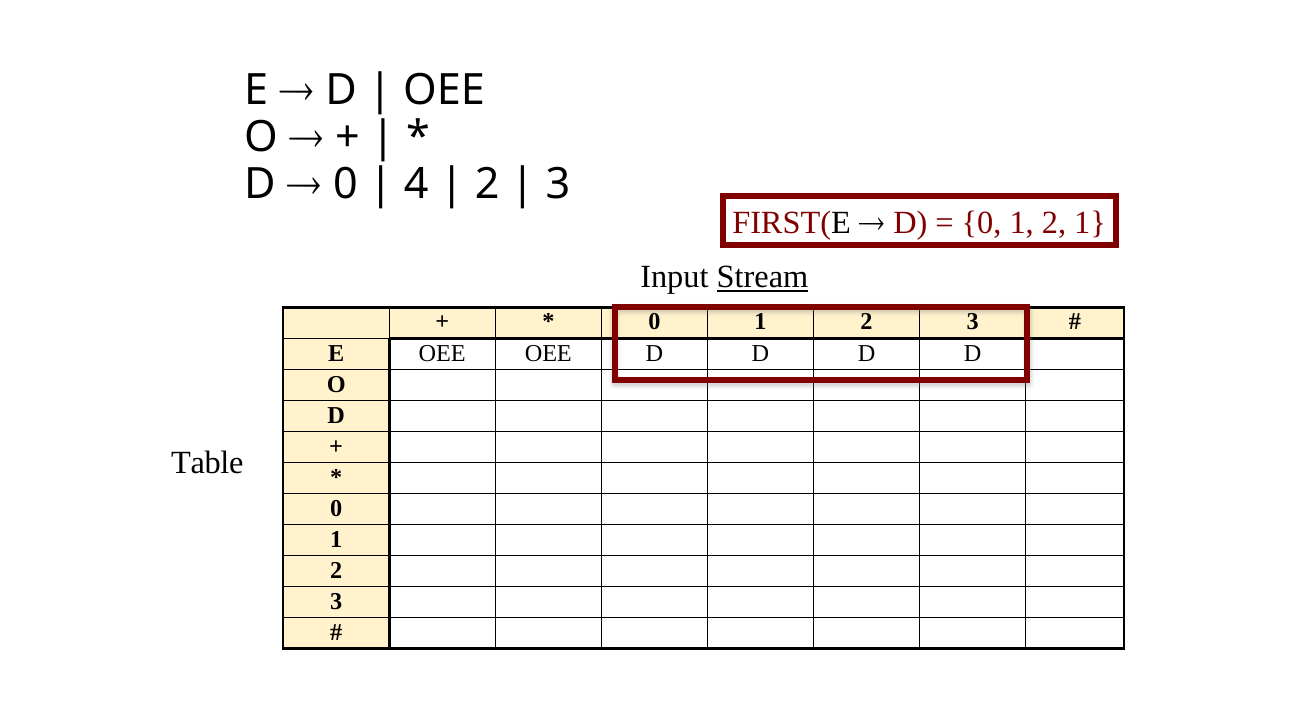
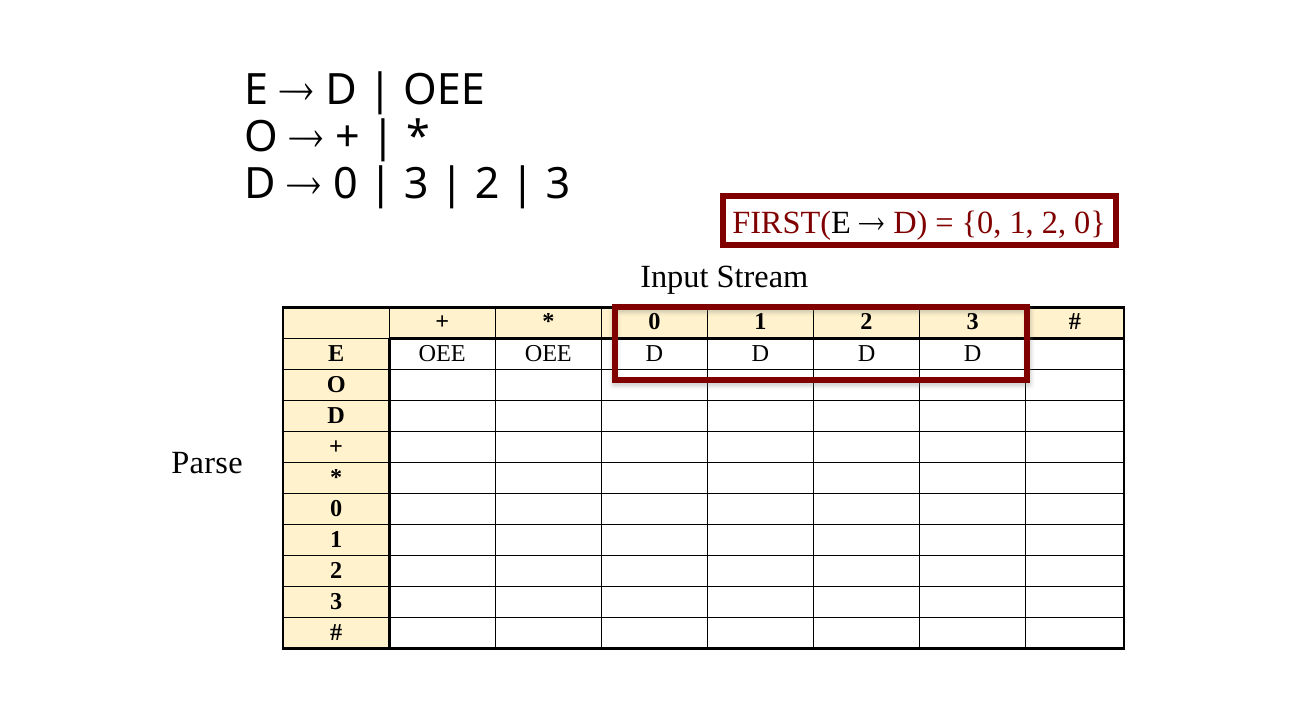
4: 4 -> 3 (416, 184)
2 1: 1 -> 0 (1090, 223)
Stream underline: present -> none (762, 277)
Table: Table -> Parse (207, 463)
